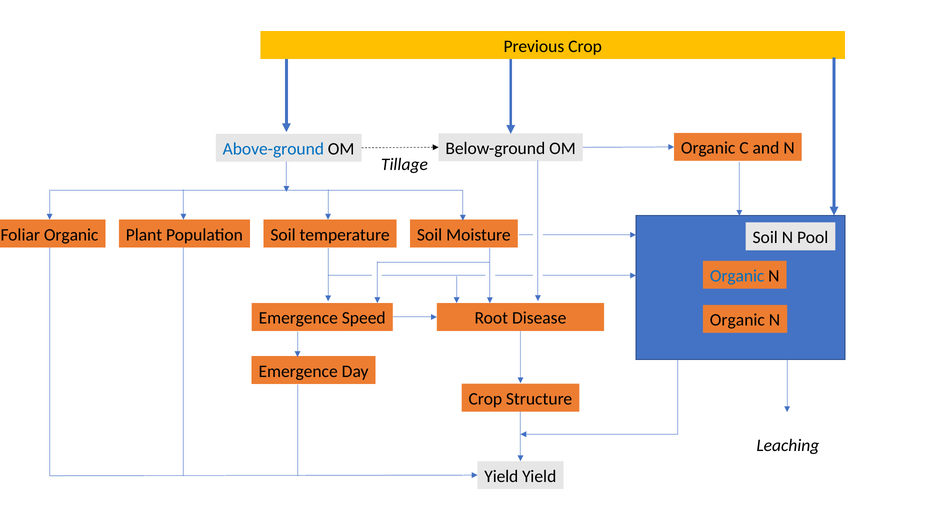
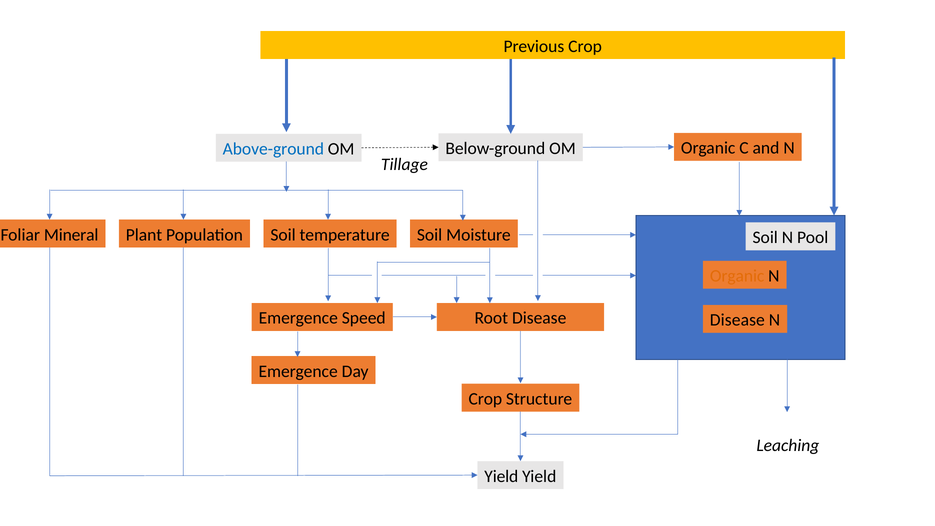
Foliar Organic: Organic -> Mineral (71, 235)
Organic colour: blue -> orange (737, 276)
Organic: Organic -> Disease (737, 320)
